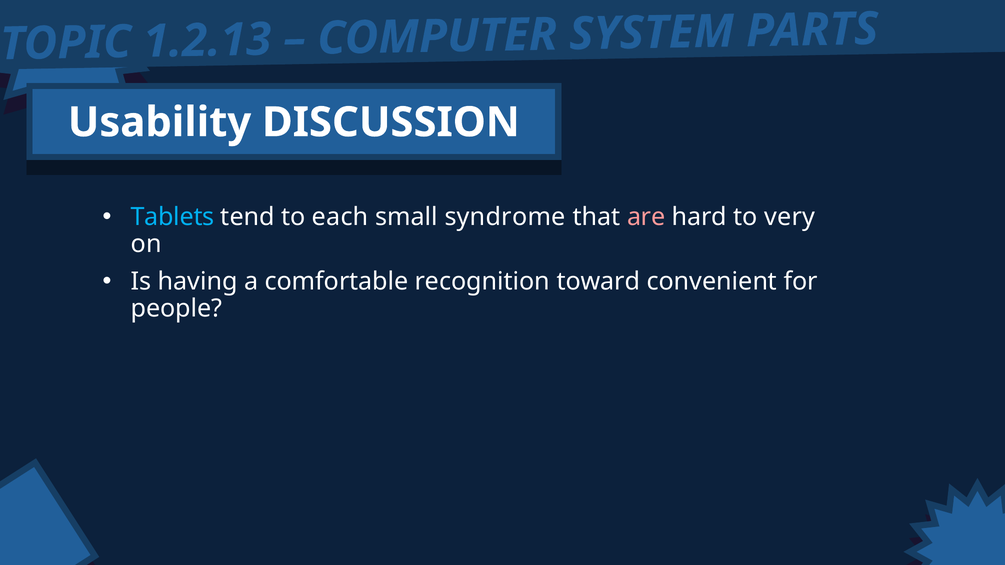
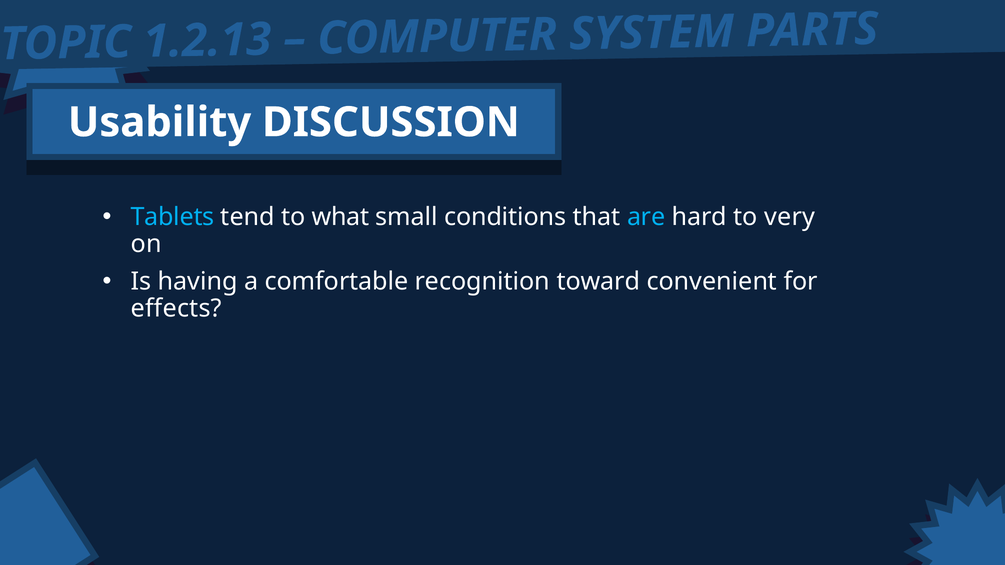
each: each -> what (340, 217)
syndrome: syndrome -> conditions (505, 217)
are colour: pink -> light blue (646, 217)
people: people -> effects (176, 309)
